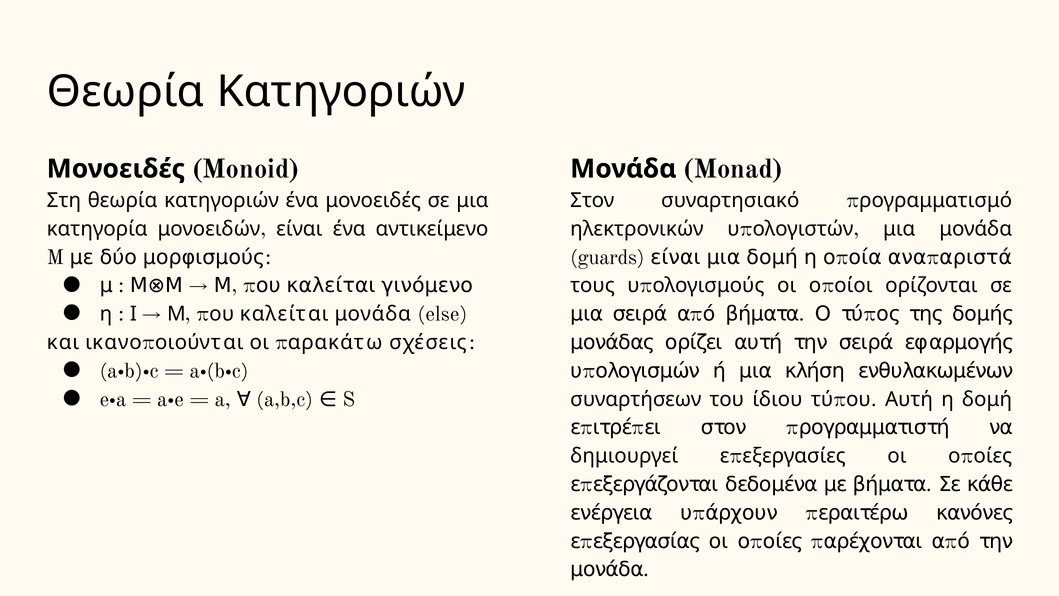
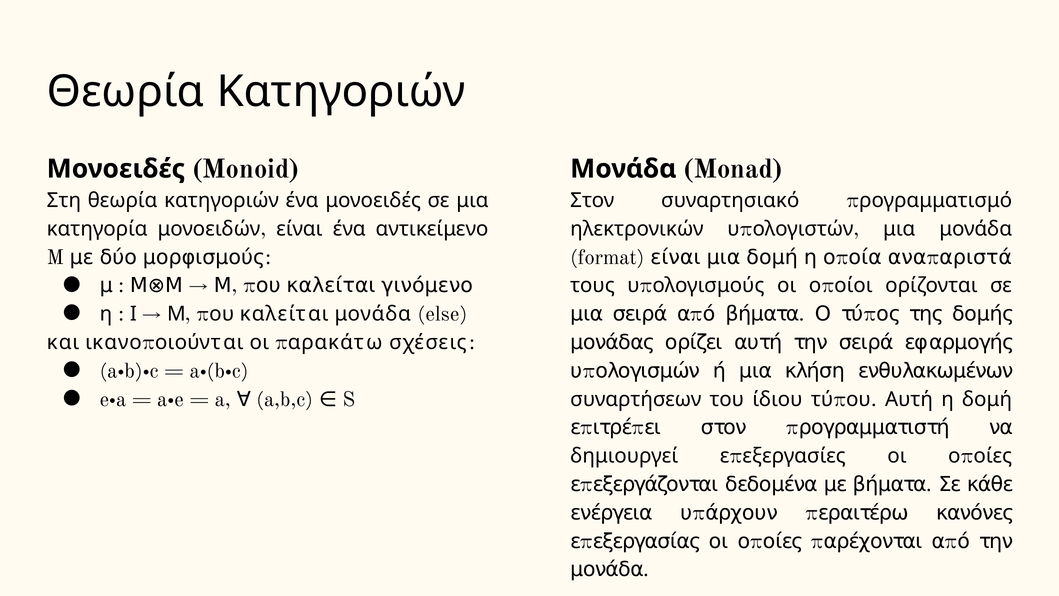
guards: guards -> format (607, 257)
